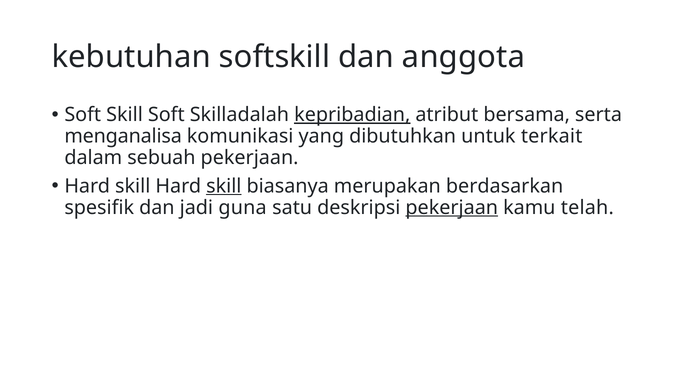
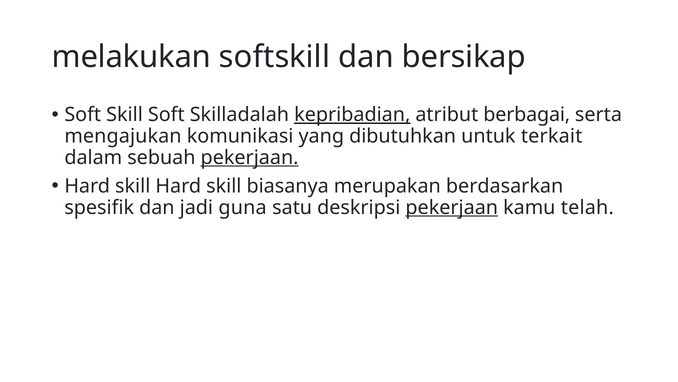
kebutuhan: kebutuhan -> melakukan (131, 57)
anggota: anggota -> bersikap (464, 57)
bersama: bersama -> berbagai (527, 115)
menganalisa: menganalisa -> mengajukan (123, 136)
pekerjaan underline: none -> present (250, 157)
skill underline: present -> none (224, 186)
